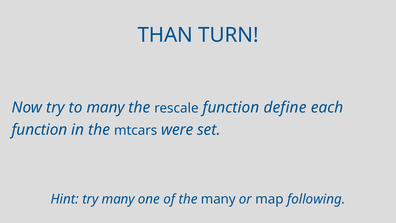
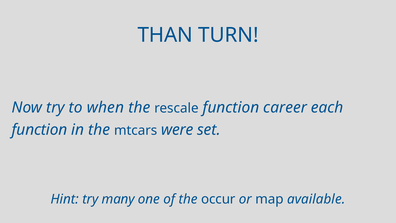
to many: many -> when (105, 107)
define: define -> career (285, 107)
the many: many -> occur (218, 199)
following: following -> available (316, 199)
